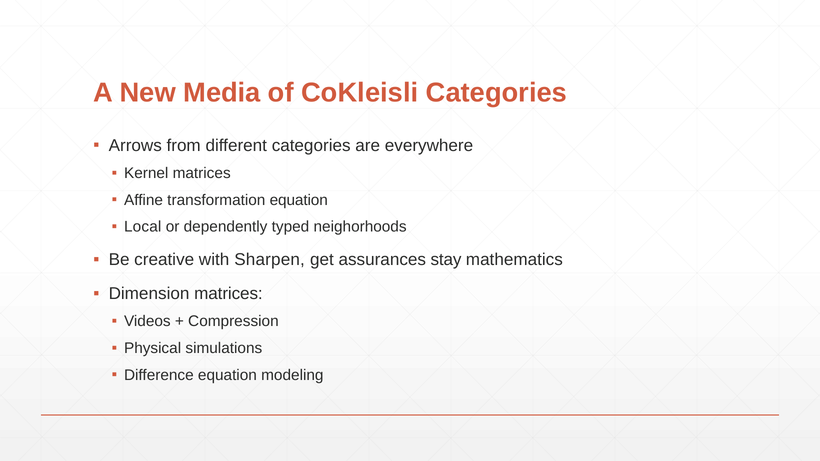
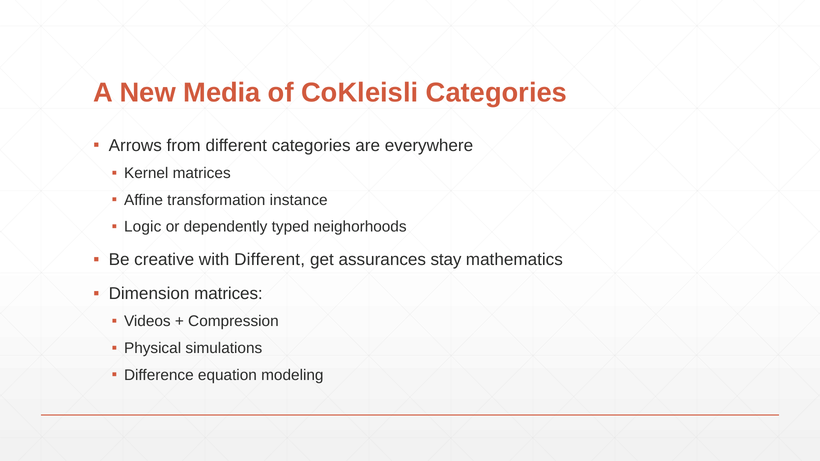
transformation equation: equation -> instance (299, 200)
Local: Local -> Logic (143, 227)
with Sharpen: Sharpen -> Different (270, 260)
